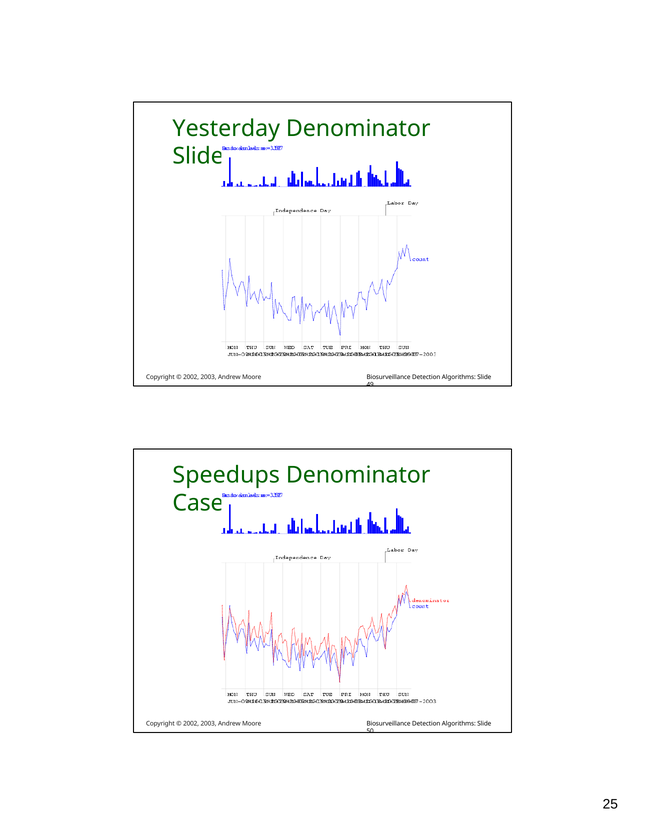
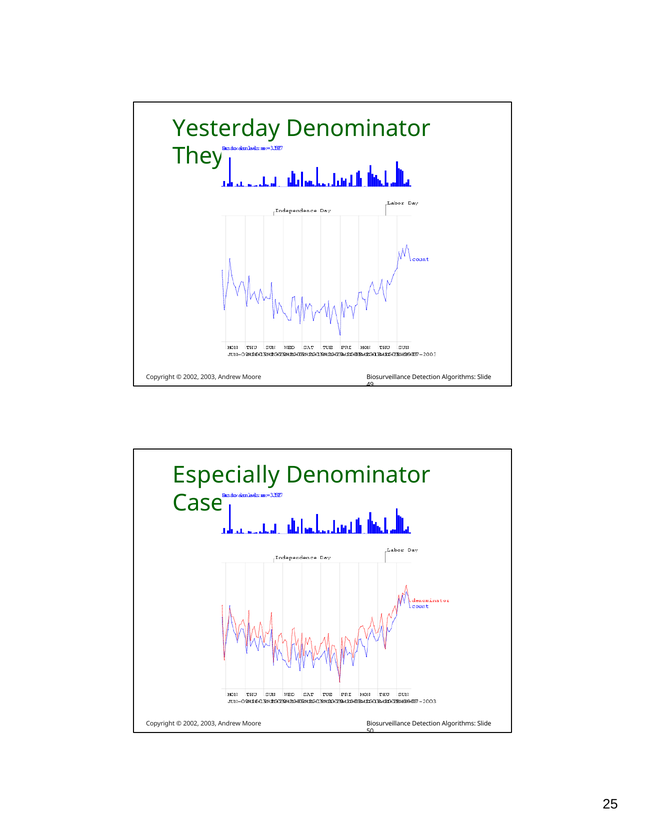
Slide: Slide -> They (198, 156)
Speedups: Speedups -> Especially (226, 475)
